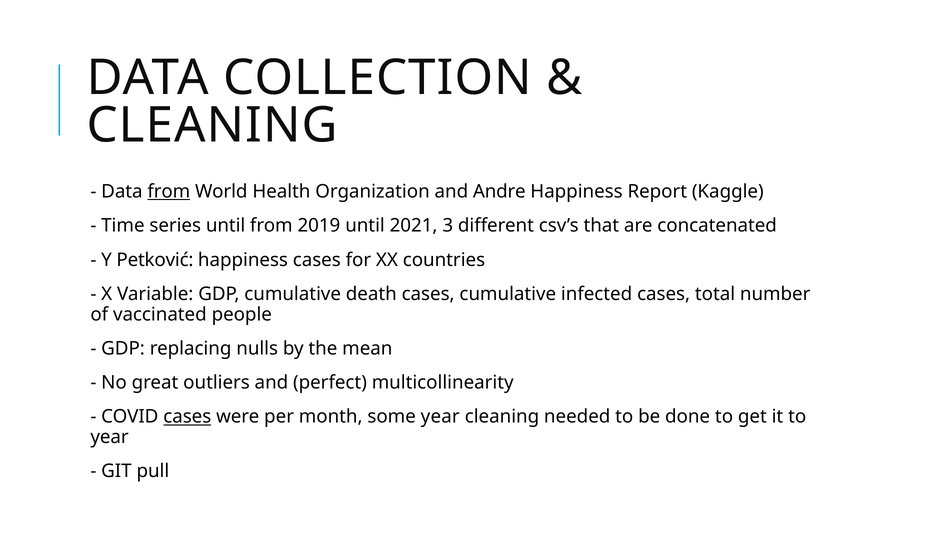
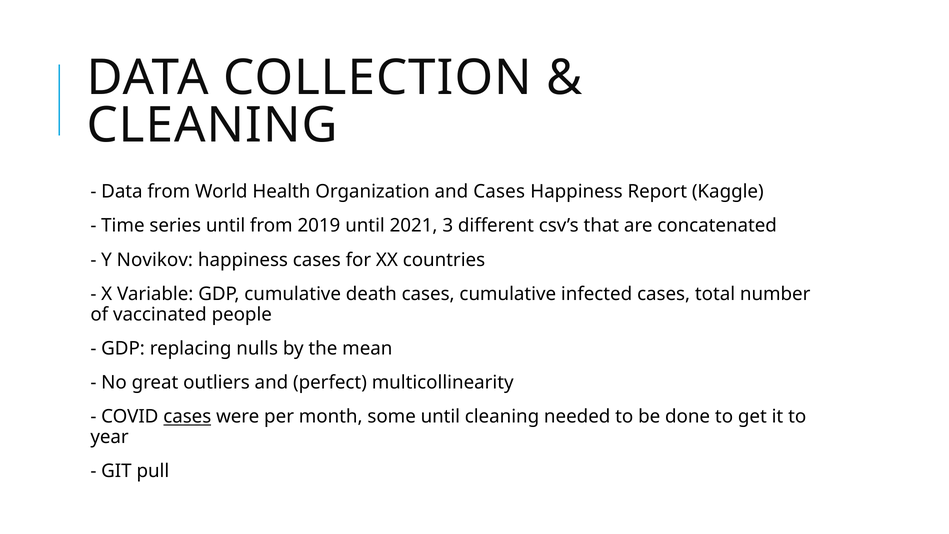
from underline: present -> none (169, 192)
and Andre: Andre -> Cases (499, 192)
Petković: Petković -> Novikov (155, 260)
some year: year -> until (440, 417)
